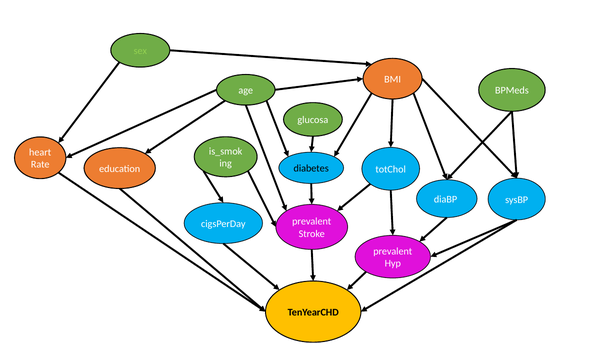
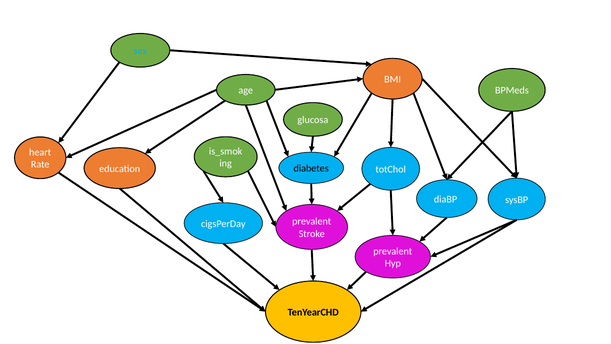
sex colour: light green -> light blue (140, 51)
